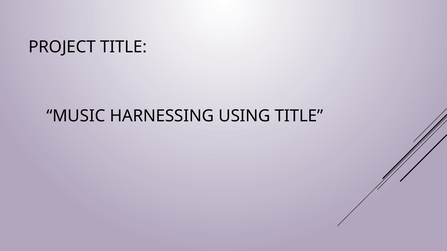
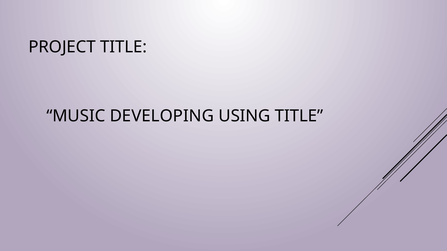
HARNESSING: HARNESSING -> DEVELOPING (162, 116)
